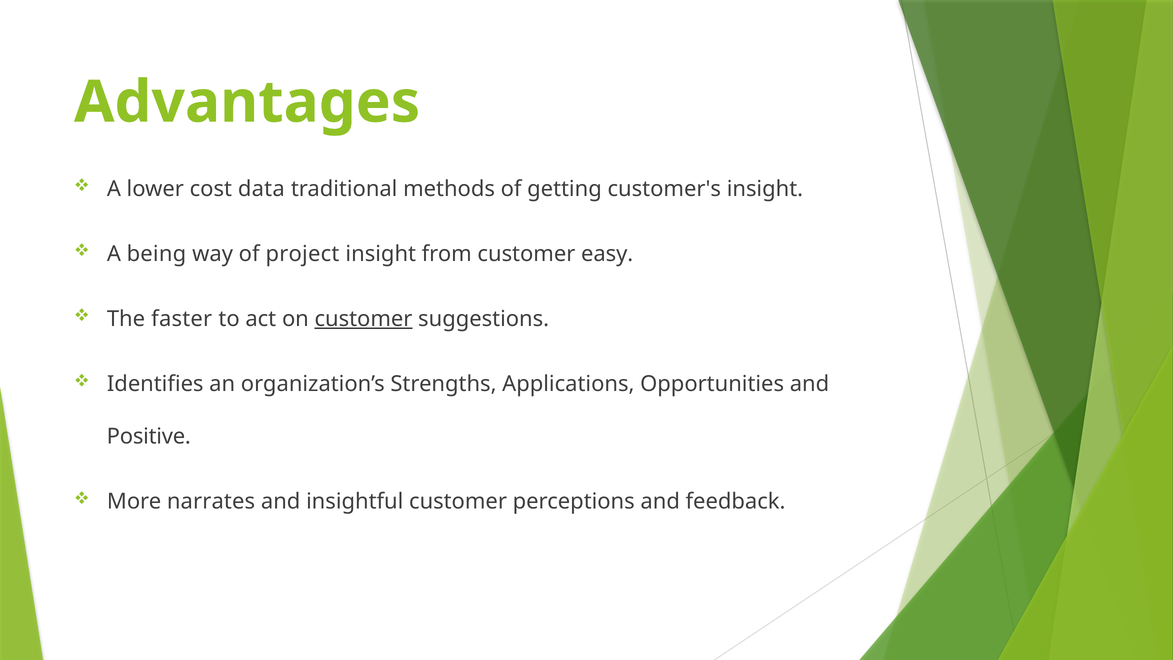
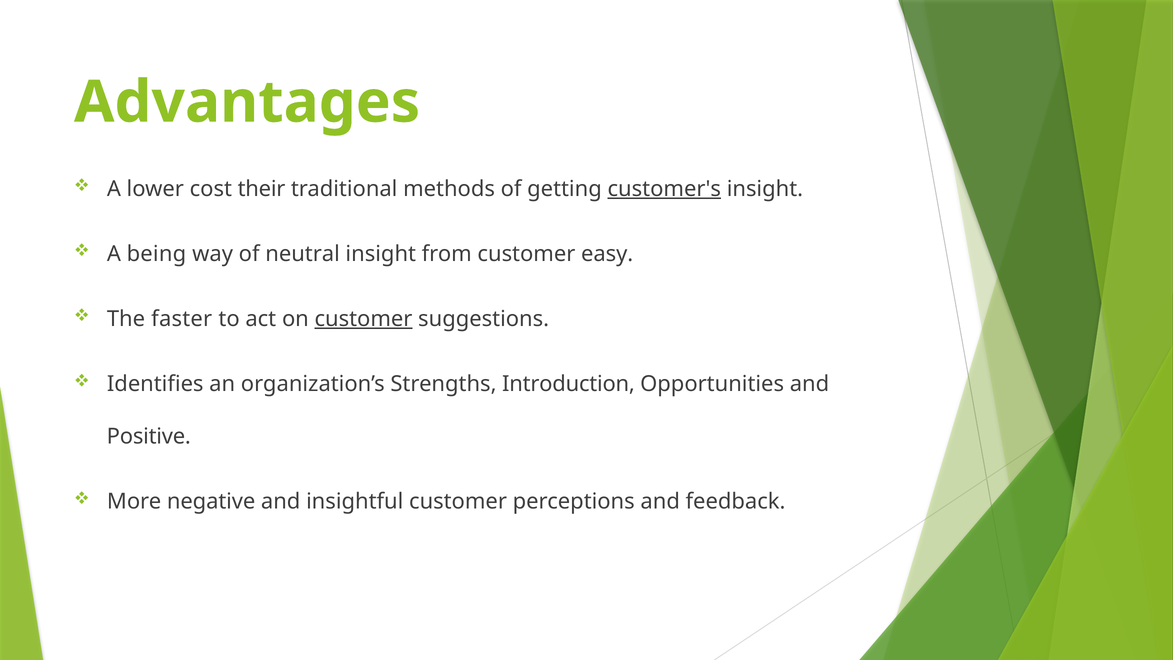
data: data -> their (262, 189)
customer's underline: none -> present (664, 189)
project: project -> neutral (303, 254)
Applications: Applications -> Introduction (568, 384)
narrates: narrates -> negative (211, 502)
